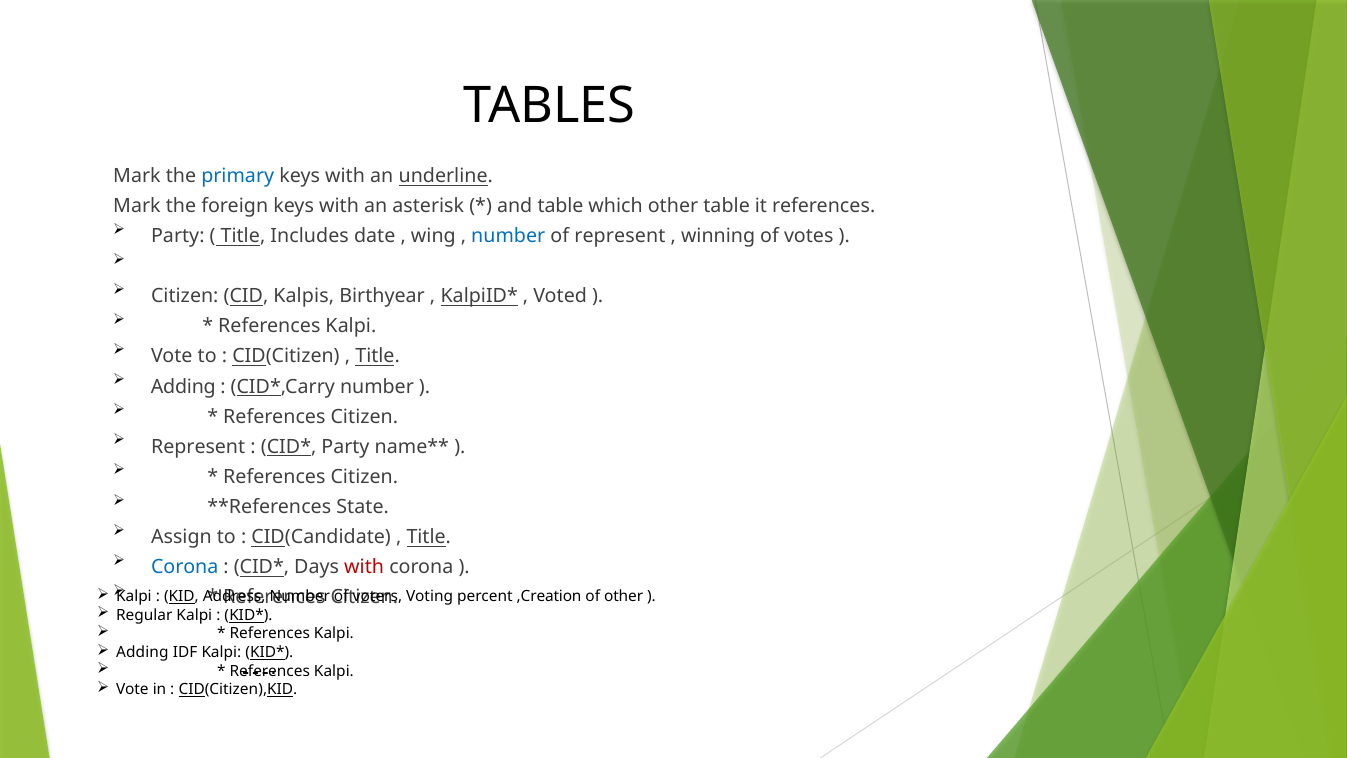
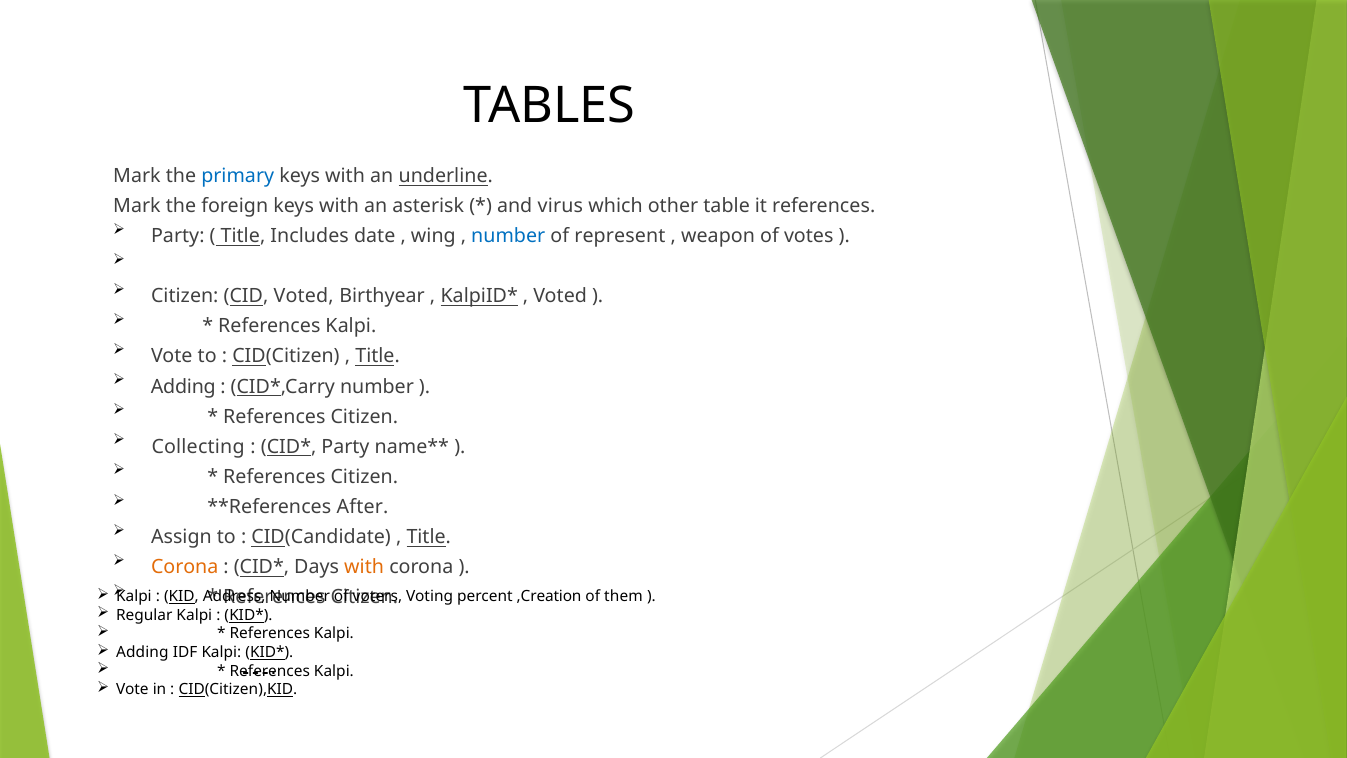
and table: table -> virus (560, 206)
winning: winning -> weapon (718, 236)
CID Kalpis: Kalpis -> Voted (304, 296)
Represent: Represent -> Collecting (198, 446)
State: State -> After (363, 507)
Corona colour: blue -> orange (185, 567)
with colour: red -> orange (364, 567)
of other: other -> them (623, 597)
